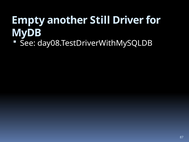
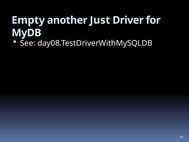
Still: Still -> Just (100, 20)
